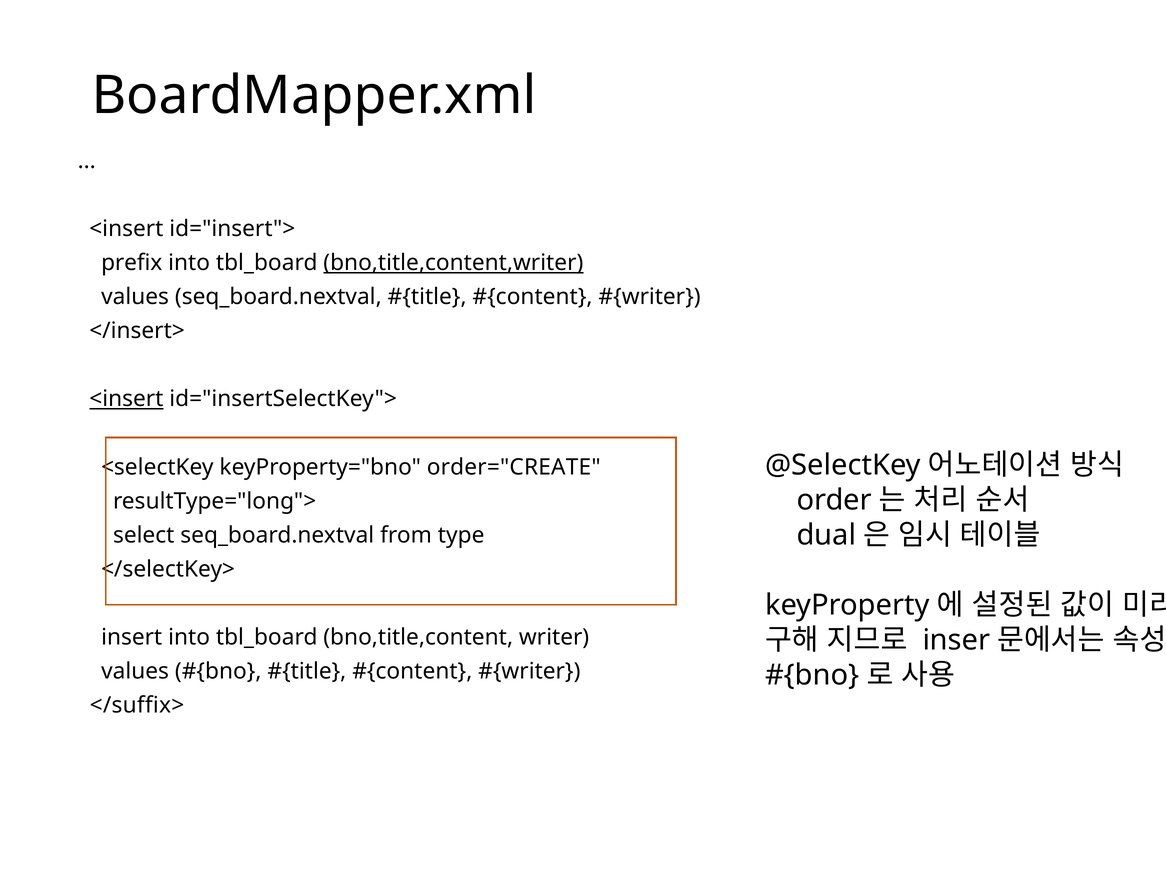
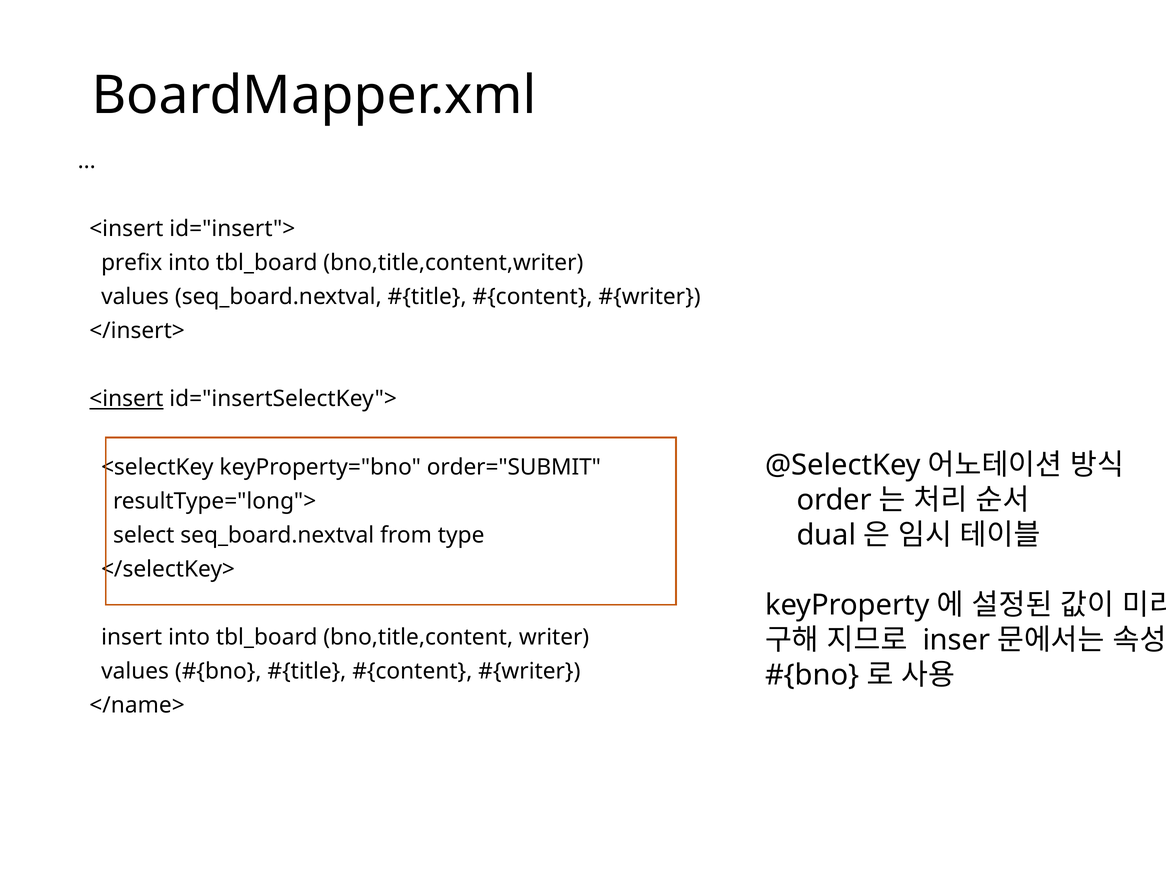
bno,title,content,writer underline: present -> none (453, 263)
order="CREATE: order="CREATE -> order="SUBMIT (514, 467)
</suffix>: </suffix> -> </name> (137, 705)
